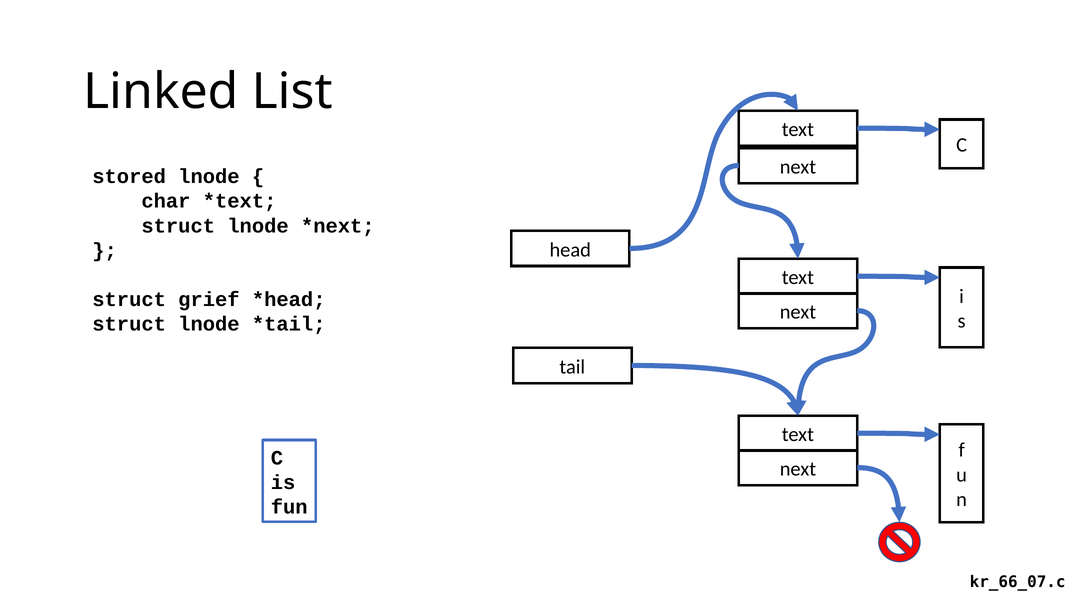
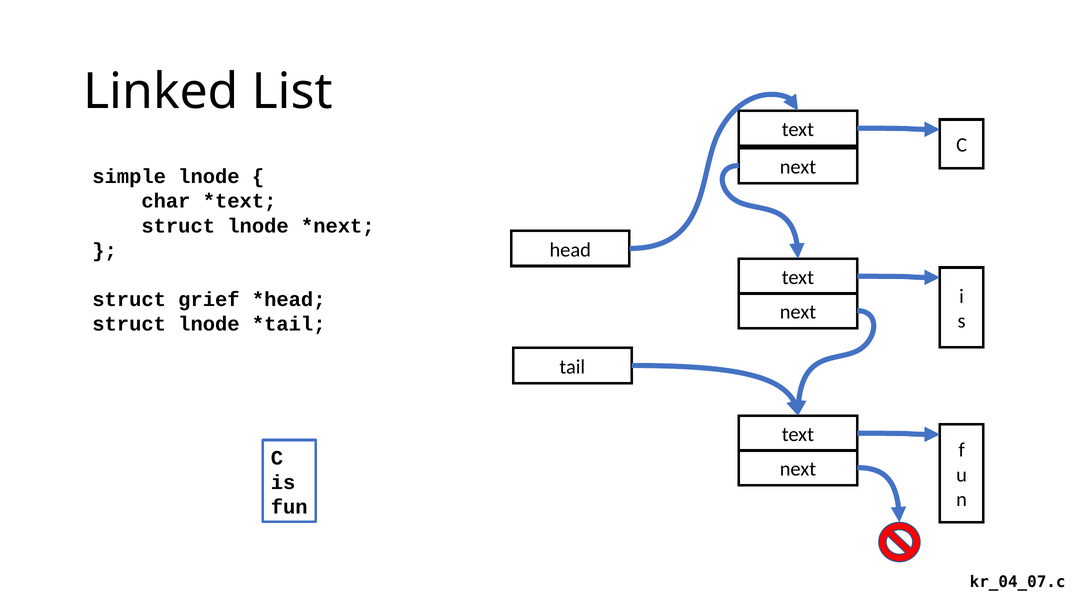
stored: stored -> simple (129, 177)
kr_66_07.c: kr_66_07.c -> kr_04_07.c (1018, 582)
